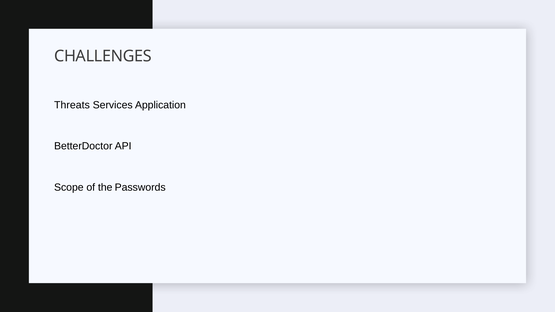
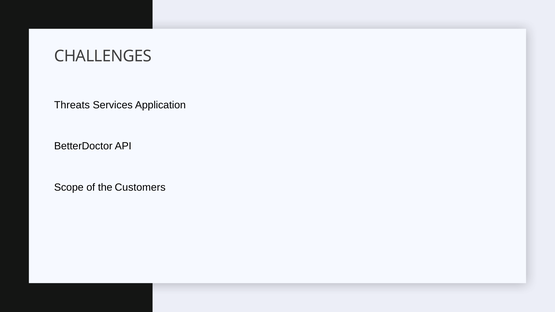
Passwords: Passwords -> Customers (140, 187)
